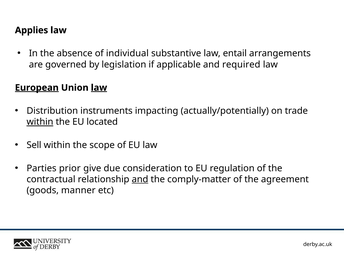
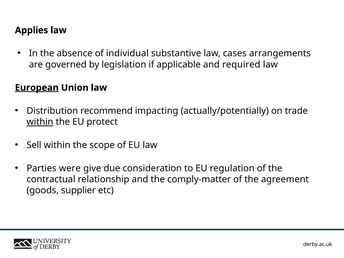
entail: entail -> cases (235, 53)
law underline: present -> none (99, 88)
instruments: instruments -> recommend (106, 111)
located: located -> protect (102, 122)
prior: prior -> were (70, 168)
and underline: present -> none (140, 179)
manner: manner -> supplier (78, 190)
